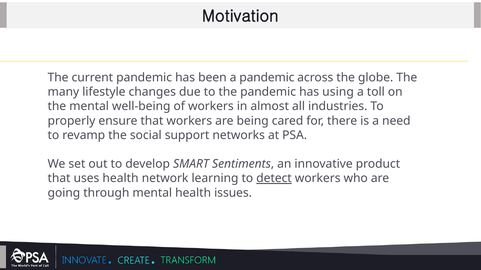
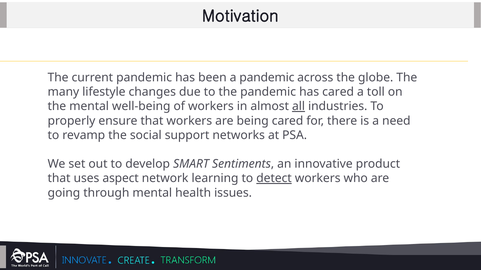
has using: using -> cared (338, 92)
all underline: none -> present (299, 107)
uses health: health -> aspect (121, 179)
